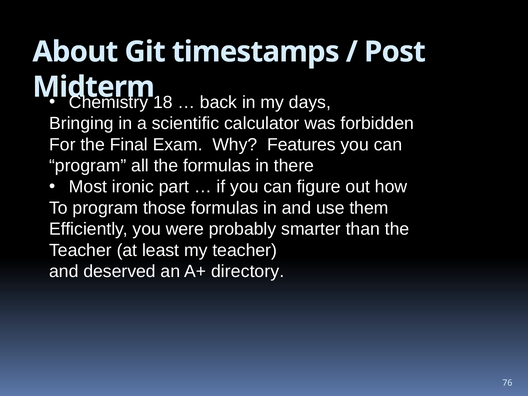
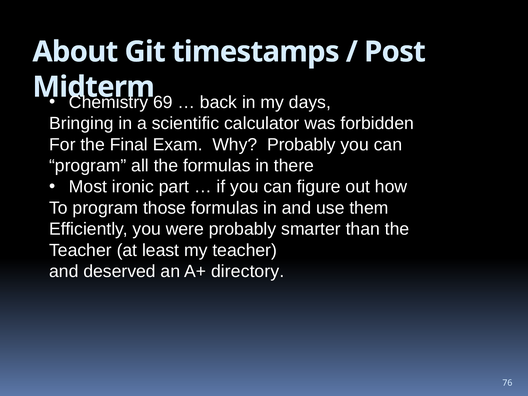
18: 18 -> 69 (163, 102)
Why Features: Features -> Probably (301, 145)
